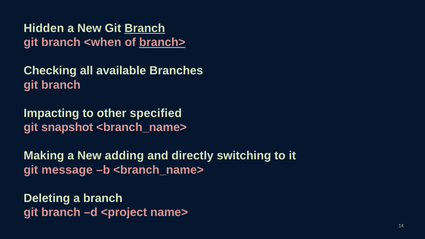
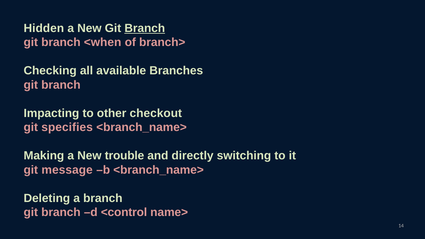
branch> underline: present -> none (162, 42)
specified: specified -> checkout (156, 113)
snapshot: snapshot -> specifies (67, 127)
adding: adding -> trouble (124, 156)
<project: <project -> <control (124, 212)
